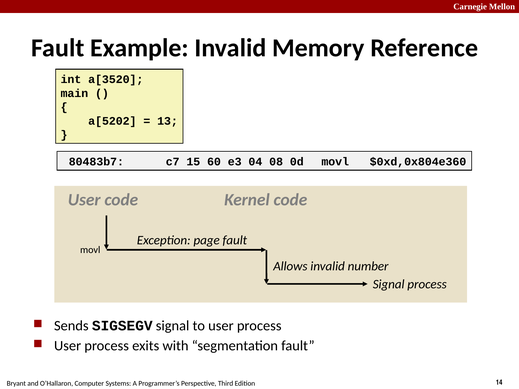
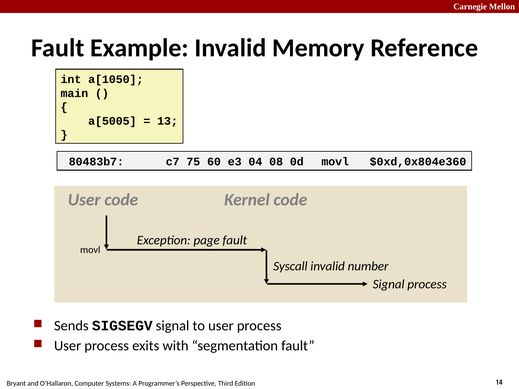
a[3520: a[3520 -> a[1050 (116, 79)
a[5202: a[5202 -> a[5005 (112, 121)
15: 15 -> 75 (193, 162)
Allows: Allows -> Syscall (290, 266)
